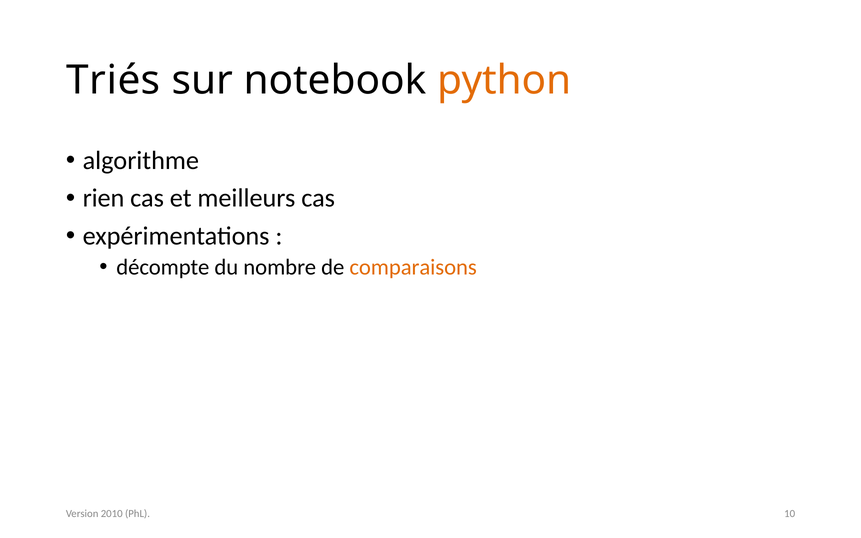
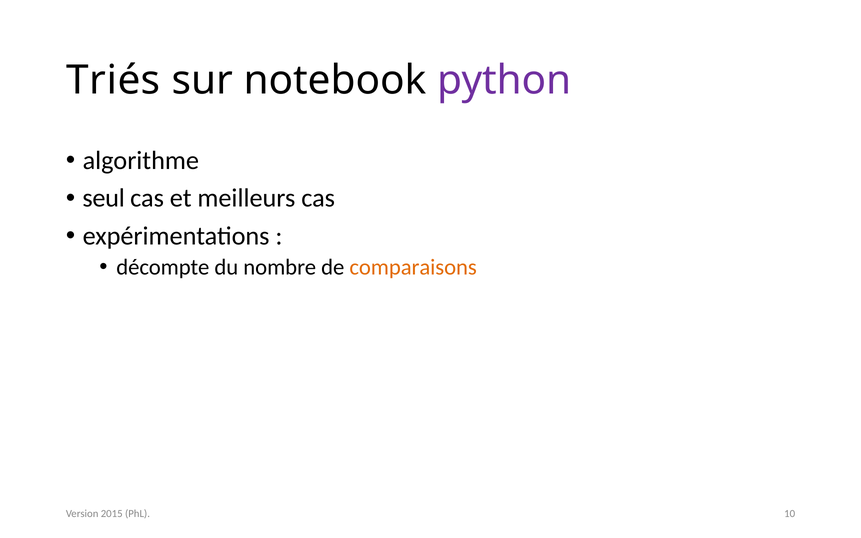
python colour: orange -> purple (504, 80)
rien: rien -> seul (104, 198)
2010: 2010 -> 2015 (112, 514)
